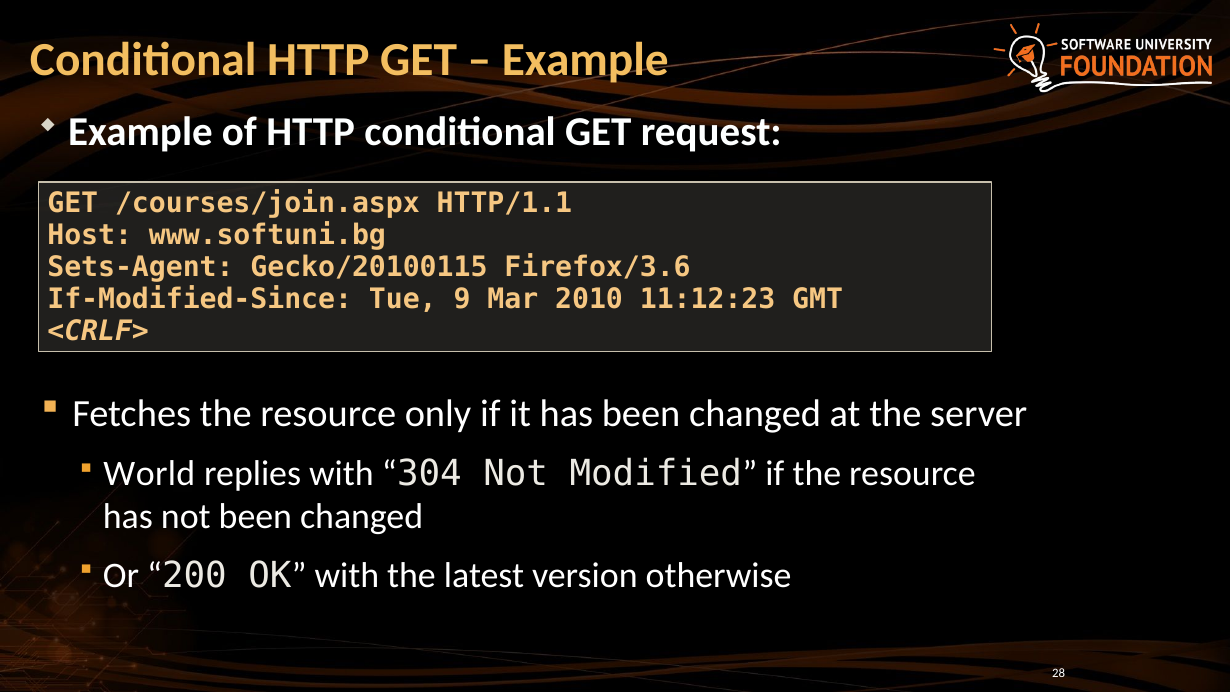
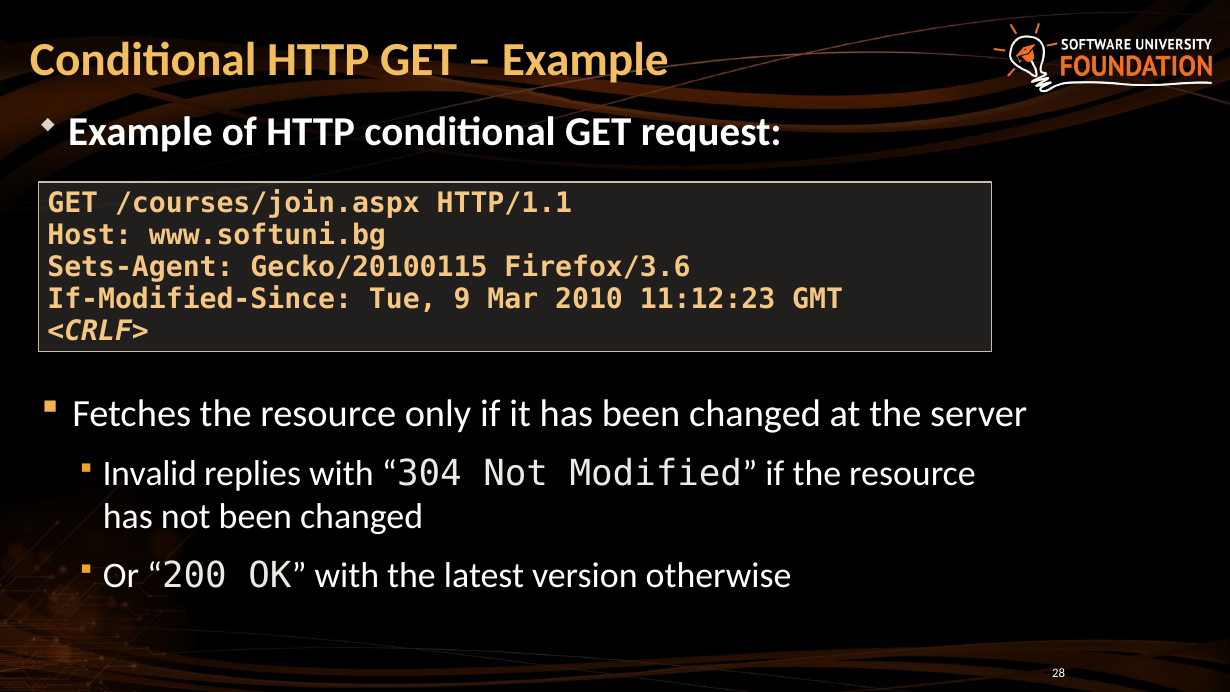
World: World -> Invalid (150, 474)
